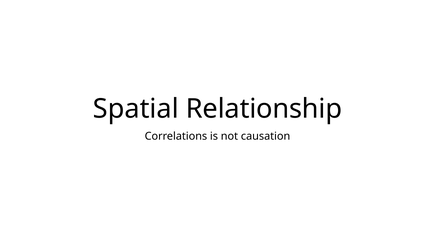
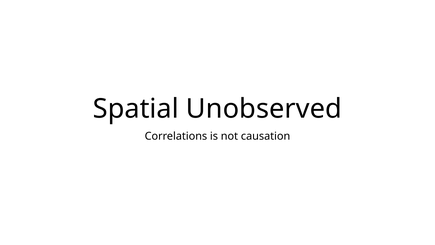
Relationship: Relationship -> Unobserved (264, 109)
